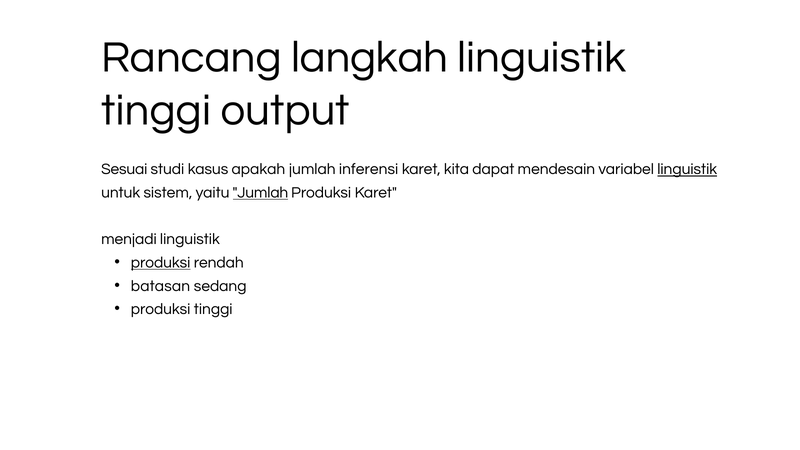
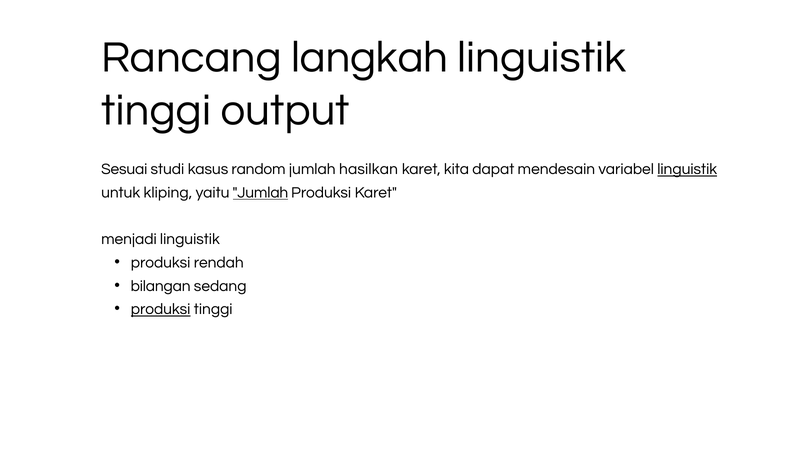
apakah: apakah -> random (259, 169)
inferensi: inferensi -> hasilkan (369, 169)
sistem: sistem -> kliping (168, 193)
produksi underline: present -> none (161, 263)
batasan: batasan -> bilangan (161, 286)
produksi underline: none -> present (161, 309)
